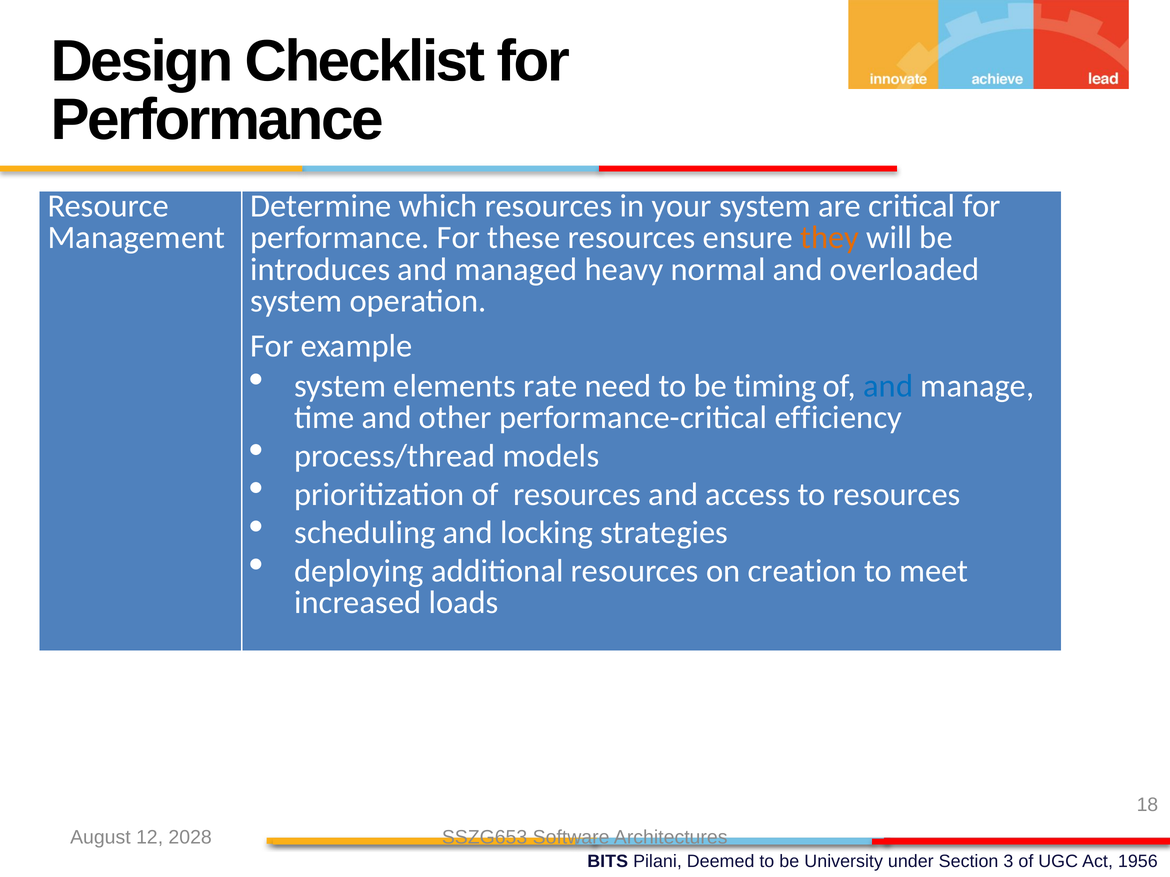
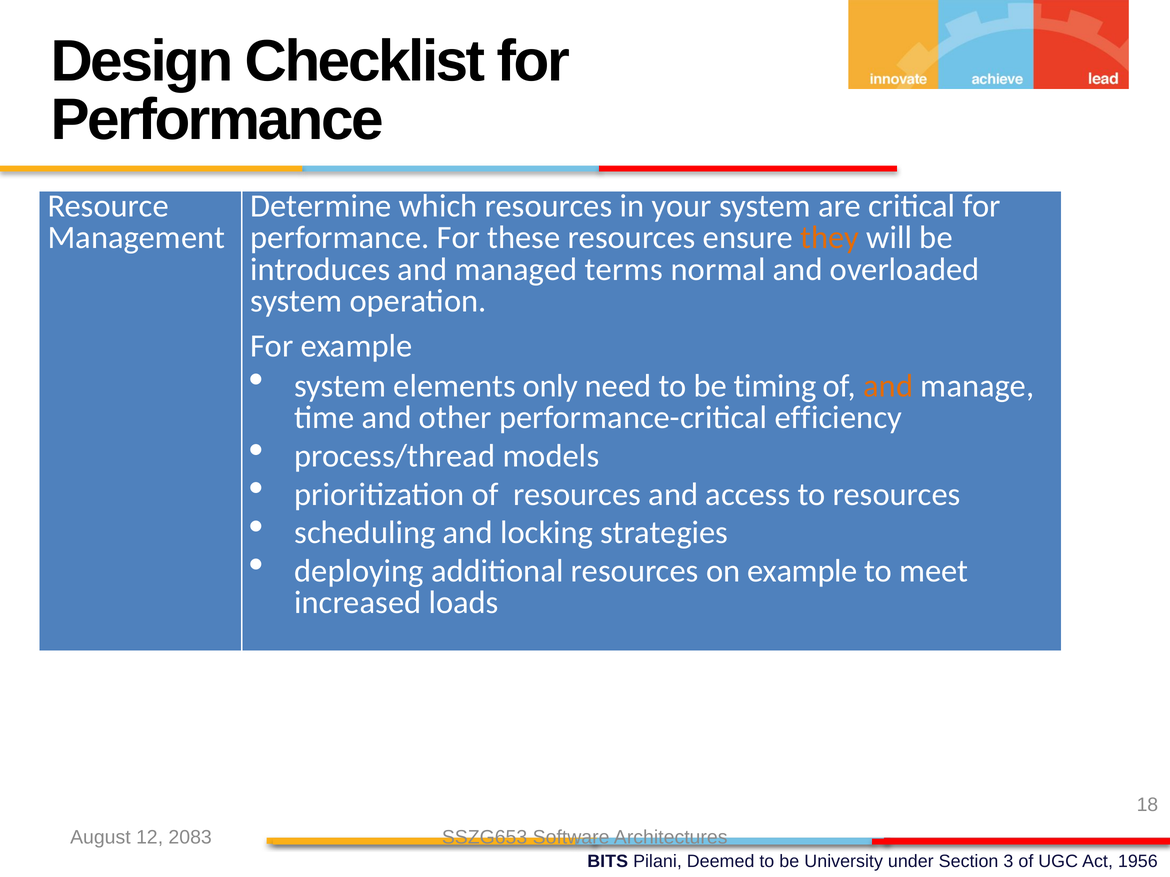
heavy: heavy -> terms (624, 270)
rate: rate -> only (550, 386)
and colour: blue -> orange (888, 386)
on creation: creation -> example (802, 571)
2028: 2028 -> 2083 (190, 838)
